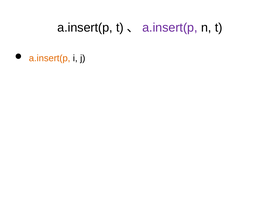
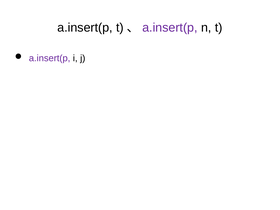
a.insert(p colour: orange -> purple (50, 58)
